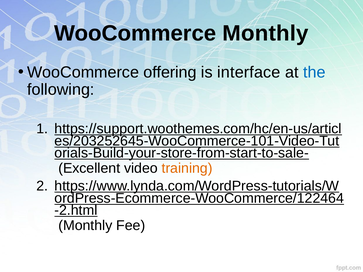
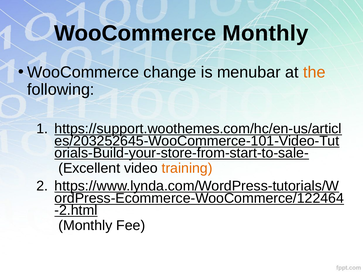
offering: offering -> change (170, 72)
interface: interface -> menubar (249, 72)
the colour: blue -> orange (314, 72)
